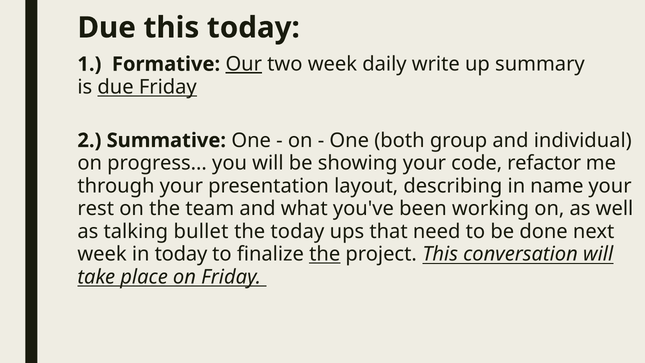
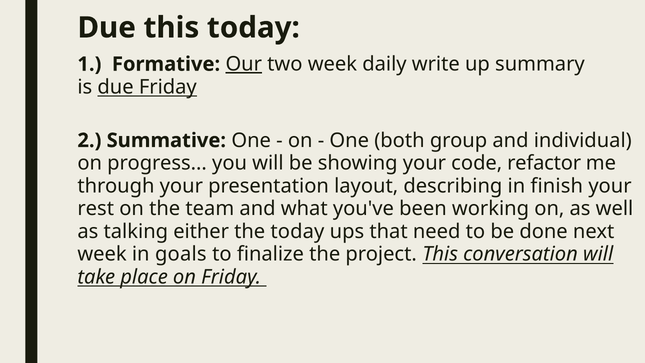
name: name -> finish (557, 186)
bullet: bullet -> either (201, 231)
in today: today -> goals (181, 254)
the underline: present -> none (325, 254)
